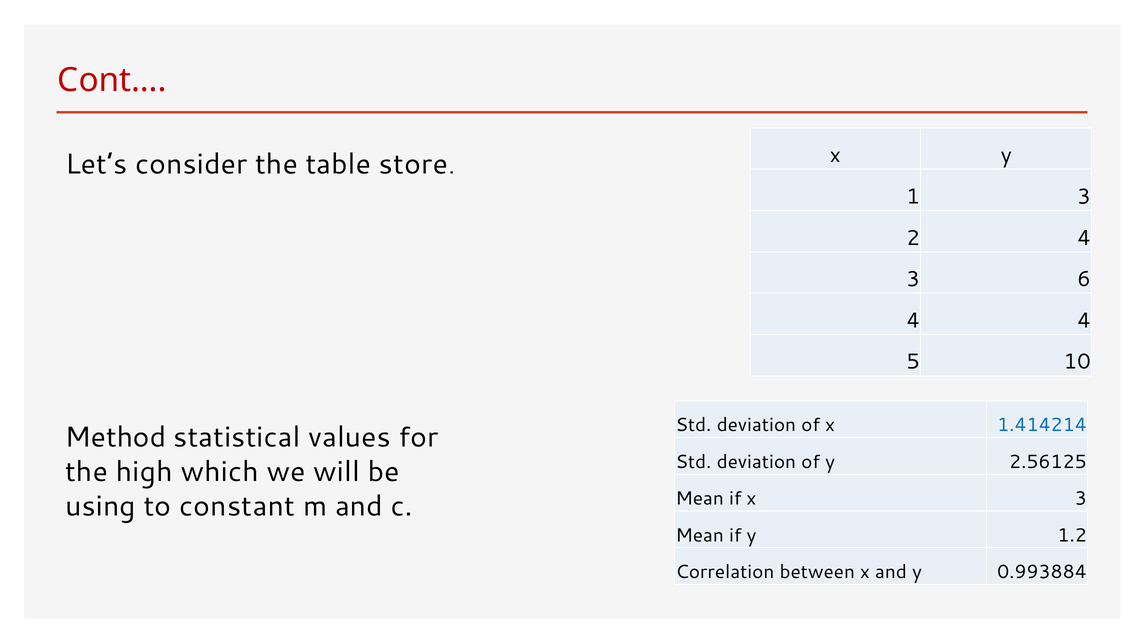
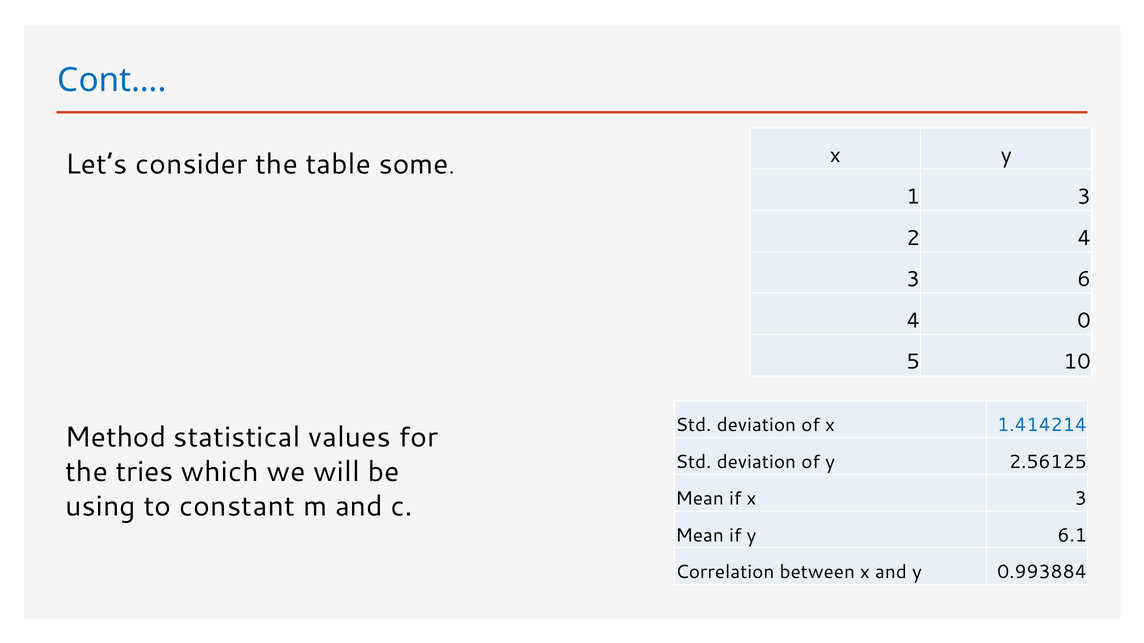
Cont… colour: red -> blue (112, 80)
store: store -> some (414, 165)
4 4: 4 -> 0 (1084, 321)
high: high -> tries (145, 472)
1.2: 1.2 -> 6.1 (1072, 536)
